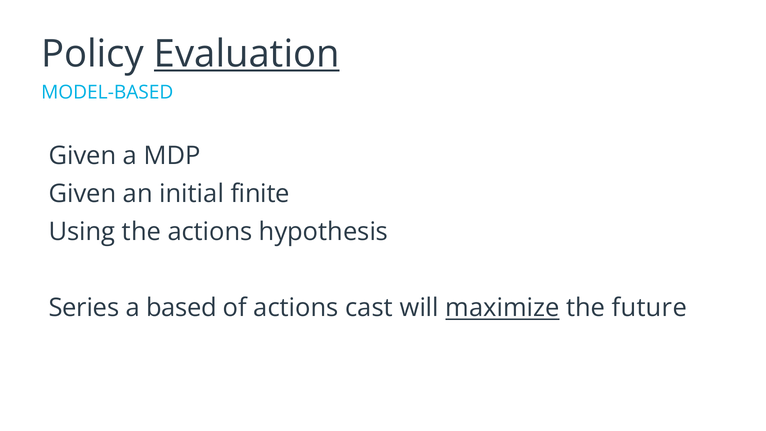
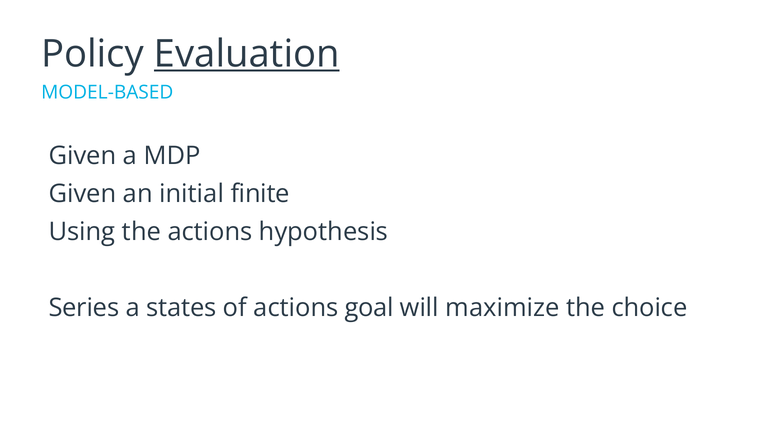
based: based -> states (181, 308)
cast: cast -> goal (369, 308)
maximize underline: present -> none (502, 308)
future: future -> choice (650, 308)
